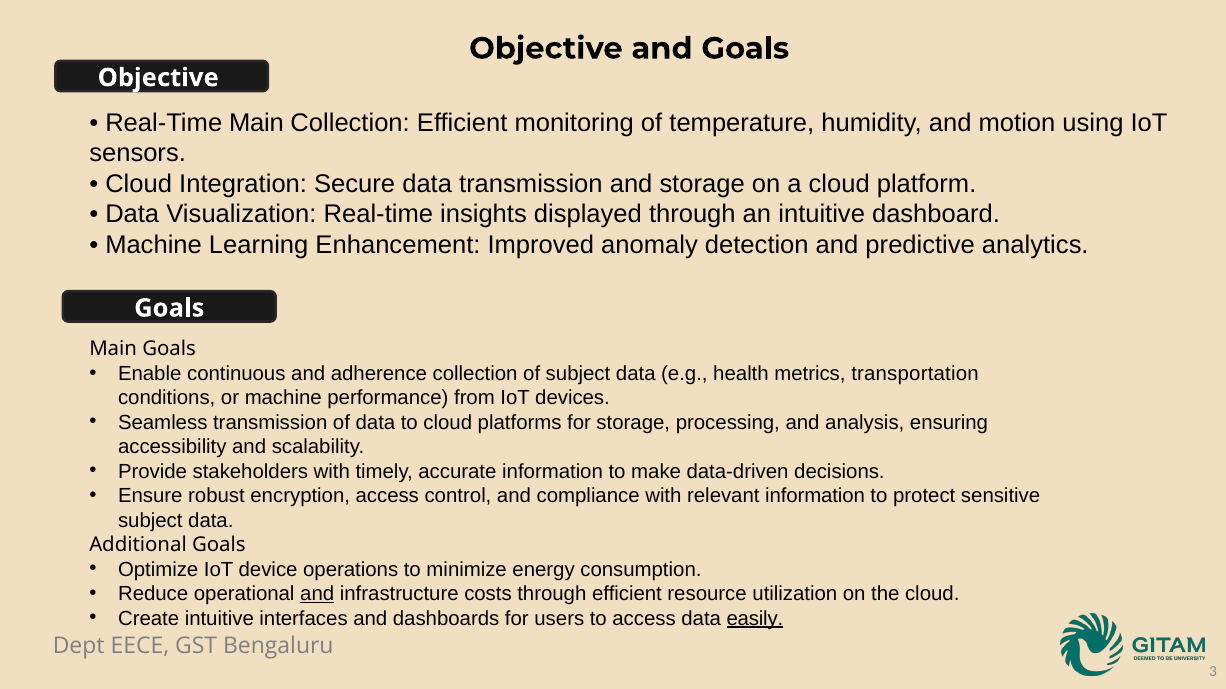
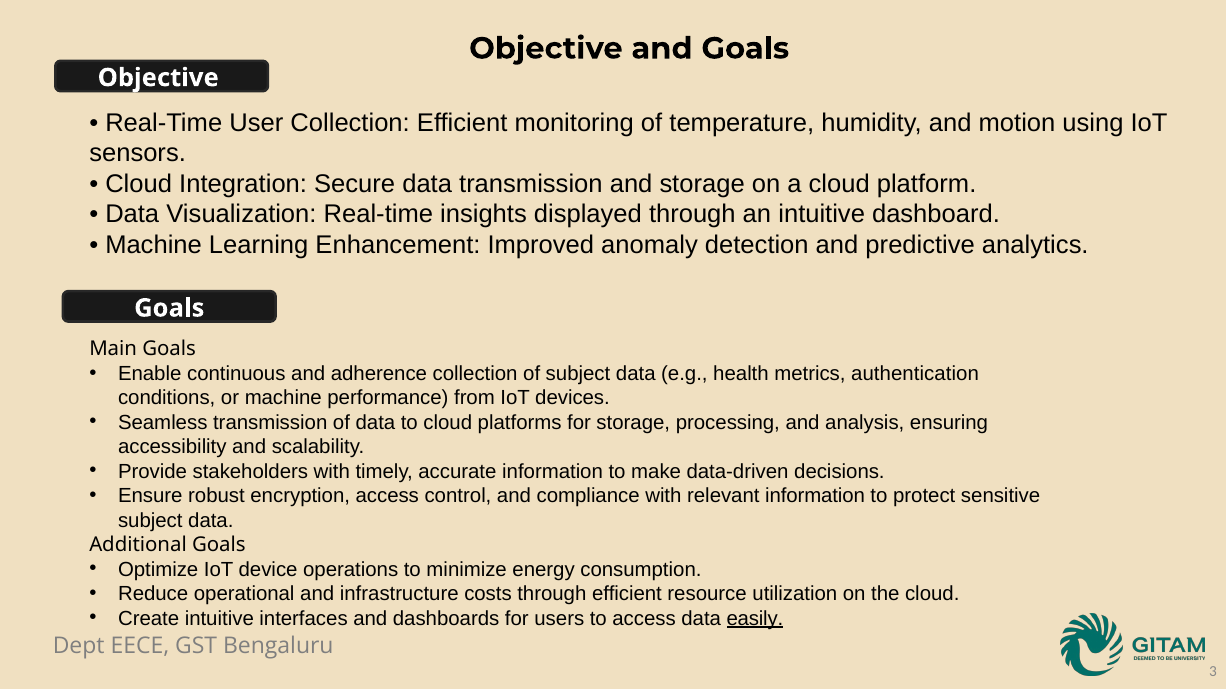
Real-Time Main: Main -> User (256, 123)
transportation: transportation -> authentication (915, 374)
and underline: present -> none (317, 594)
